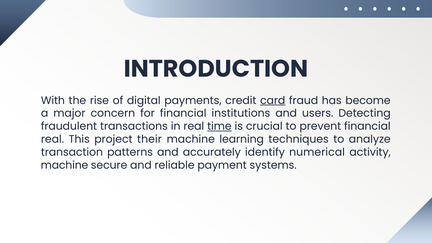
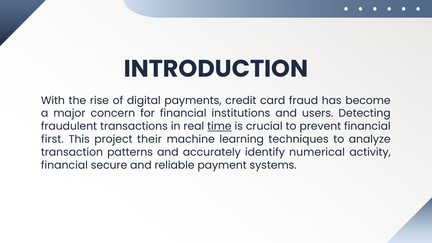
card underline: present -> none (273, 100)
real: real -> first (52, 139)
machine: machine -> financial (64, 165)
